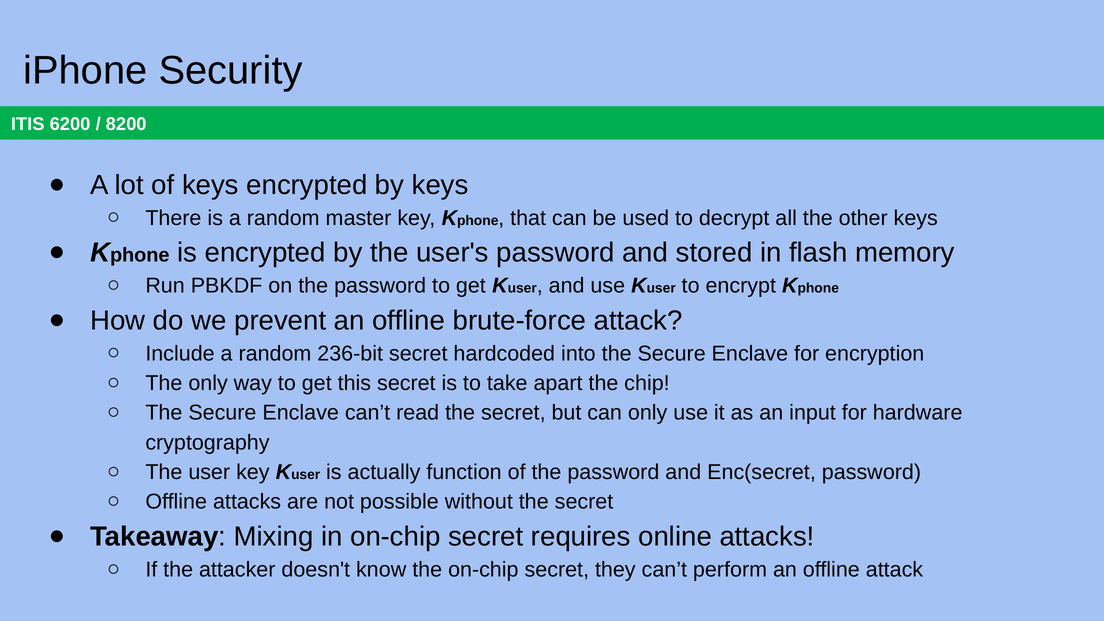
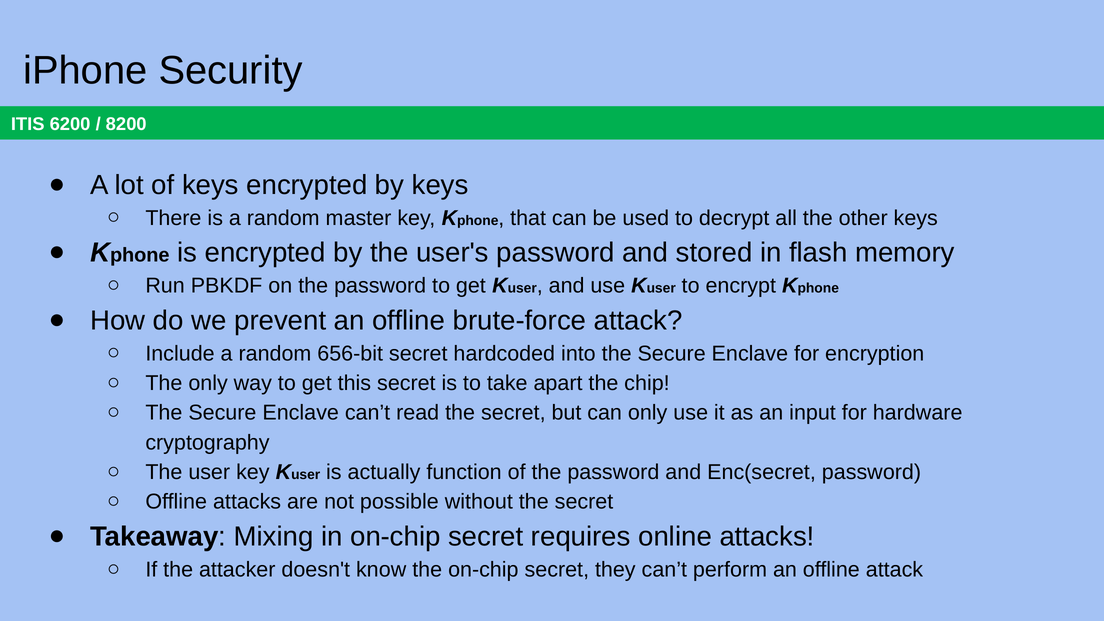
236-bit: 236-bit -> 656-bit (350, 353)
